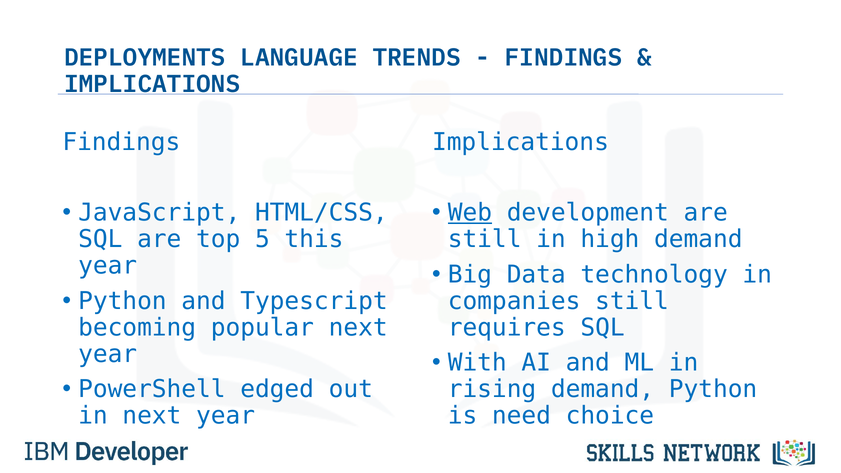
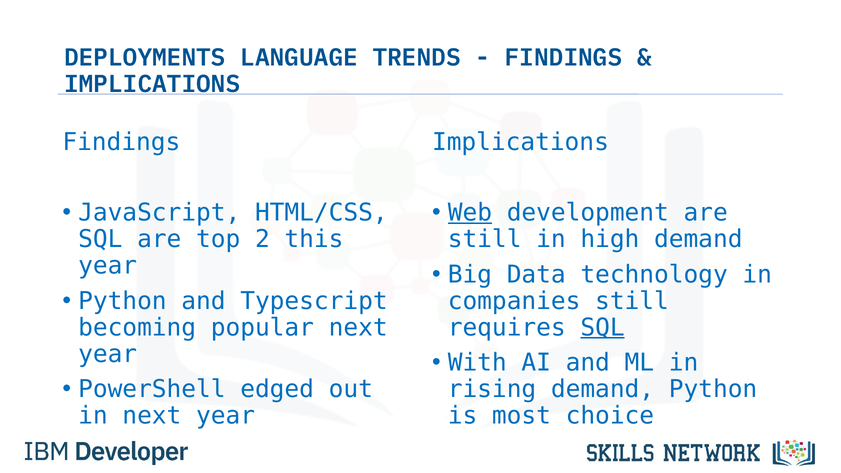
5: 5 -> 2 (262, 239)
SQL underline: none -> present (603, 327)
need: need -> most (521, 416)
